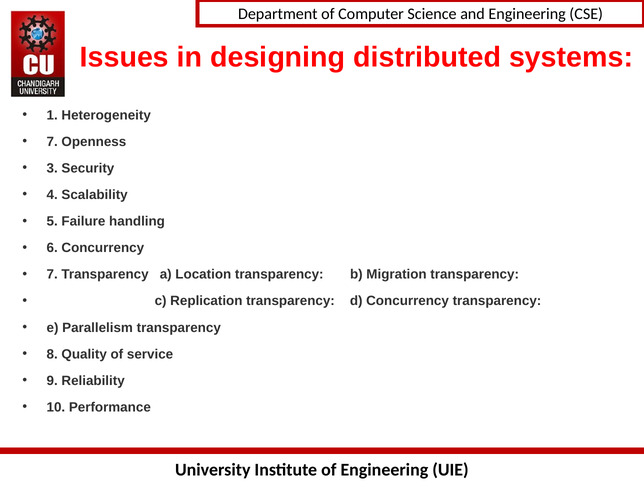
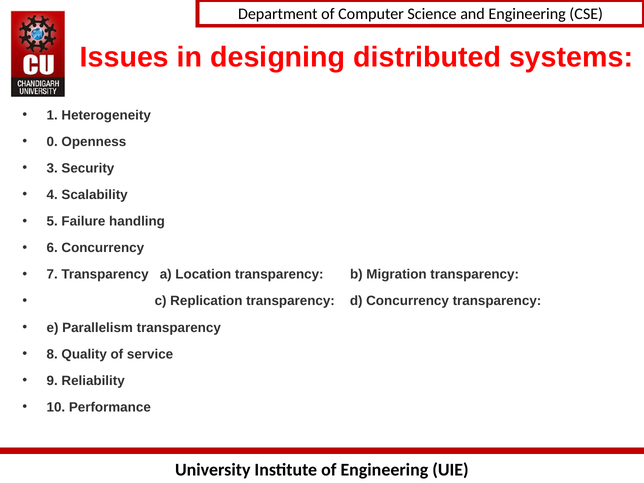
7: 7 -> 0 (52, 142)
